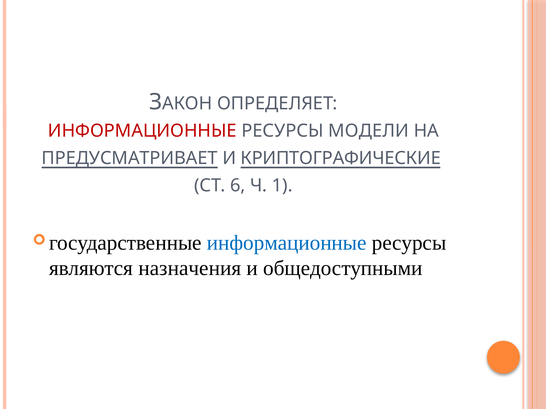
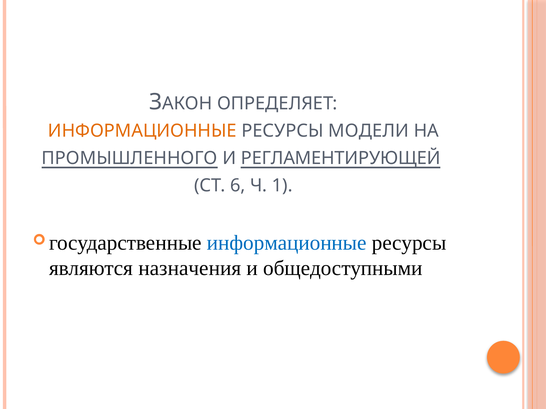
ИНФОРМАЦИОННЫЕ colour: red -> orange (142, 131)
ПРЕДУСМАТРИВАЕТ: ПРЕДУСМАТРИВАЕТ -> ПРОМЫШЛЕННОГО (130, 158)
КРИПТОГРАФИЧЕСКИЕ: КРИПТОГРАФИЧЕСКИЕ -> РЕГЛАМЕНТИРУЮЩЕЙ (341, 158)
